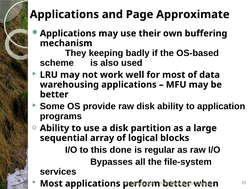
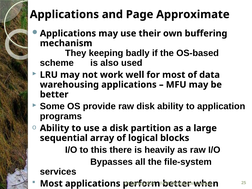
done: done -> there (121, 150)
is regular: regular -> heavily (160, 150)
